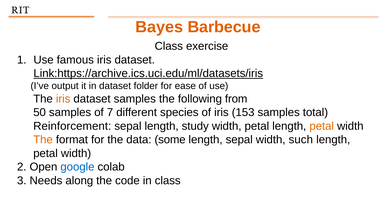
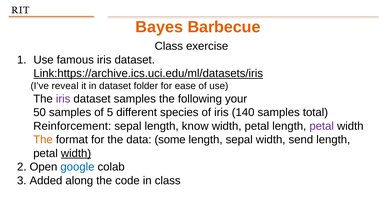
output: output -> reveal (65, 86)
iris colour: orange -> purple (63, 99)
from: from -> your (236, 99)
7: 7 -> 5 (110, 112)
153: 153 -> 140 (243, 112)
study: study -> know (195, 126)
petal colour: orange -> purple (322, 126)
such: such -> send (301, 140)
width underline: none -> present (76, 153)
Needs: Needs -> Added (46, 180)
